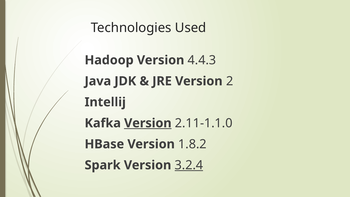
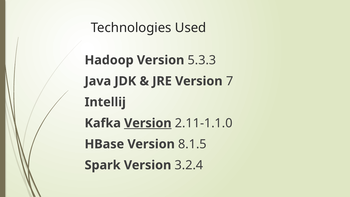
4.4.3: 4.4.3 -> 5.3.3 (202, 60)
2: 2 -> 7 (230, 81)
1.8.2: 1.8.2 -> 8.1.5 (192, 144)
3.2.4 underline: present -> none (189, 165)
